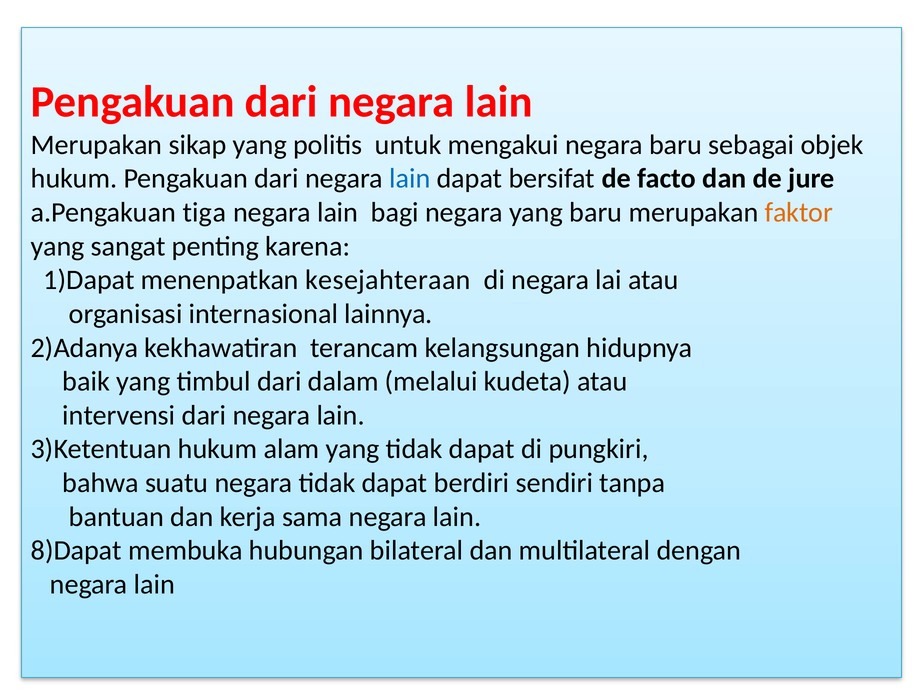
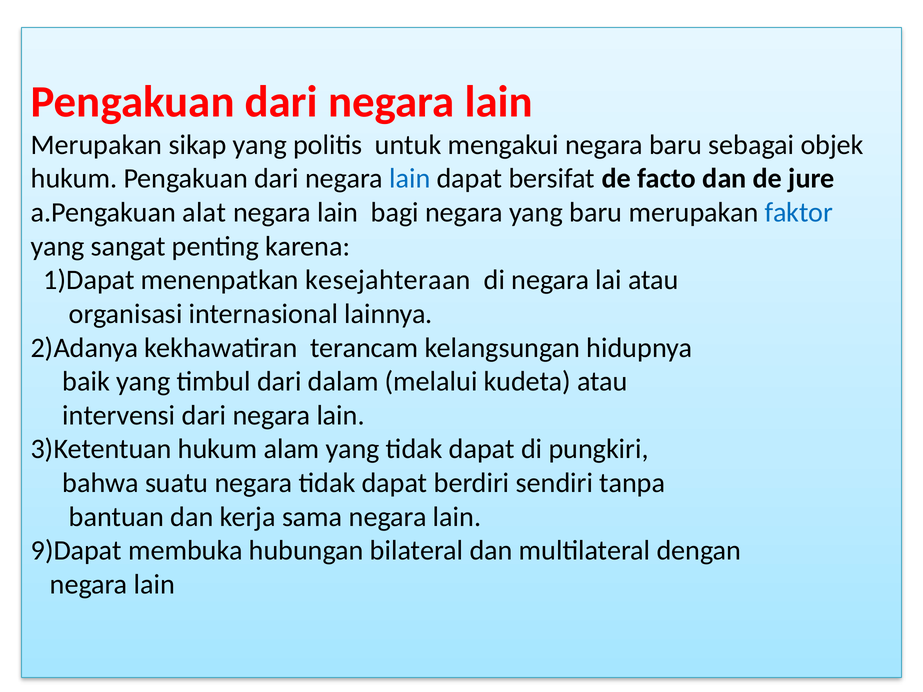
tiga: tiga -> alat (204, 213)
faktor colour: orange -> blue (799, 213)
8)Dapat: 8)Dapat -> 9)Dapat (76, 551)
